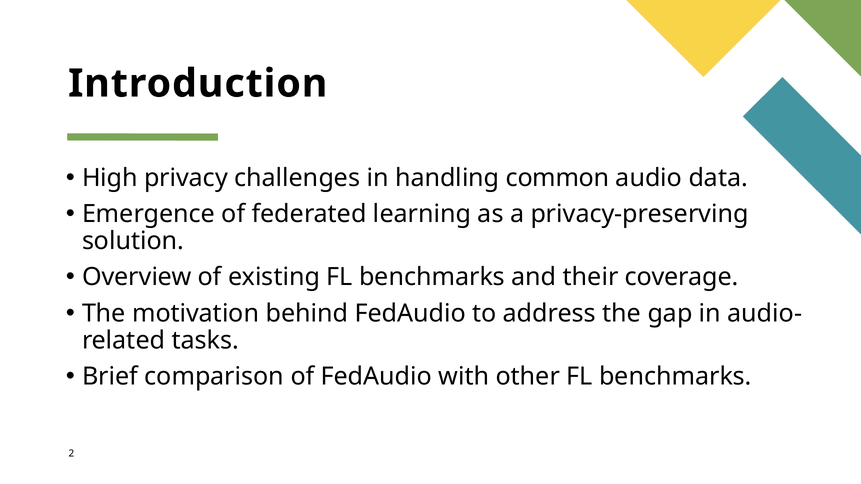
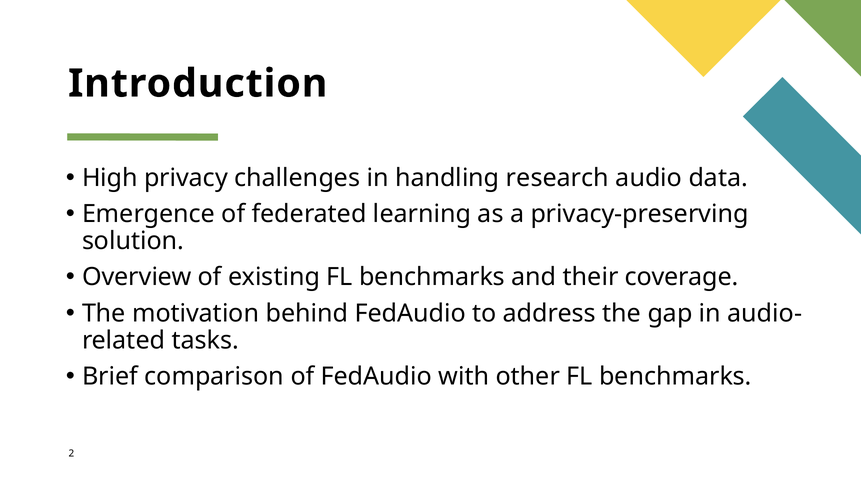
common: common -> research (557, 178)
